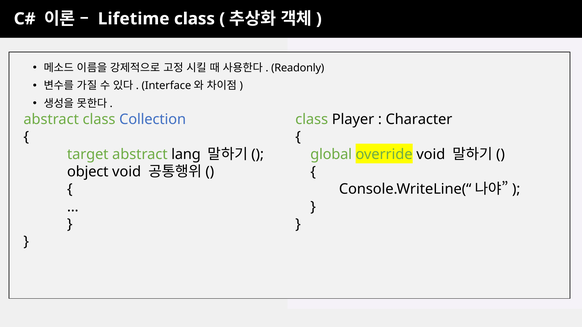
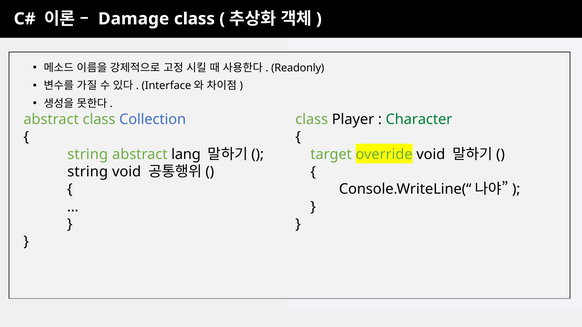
Lifetime: Lifetime -> Damage (134, 19)
Character colour: black -> green (419, 120)
target: target -> string (88, 154)
global: global -> target (331, 154)
object: object -> string (88, 172)
